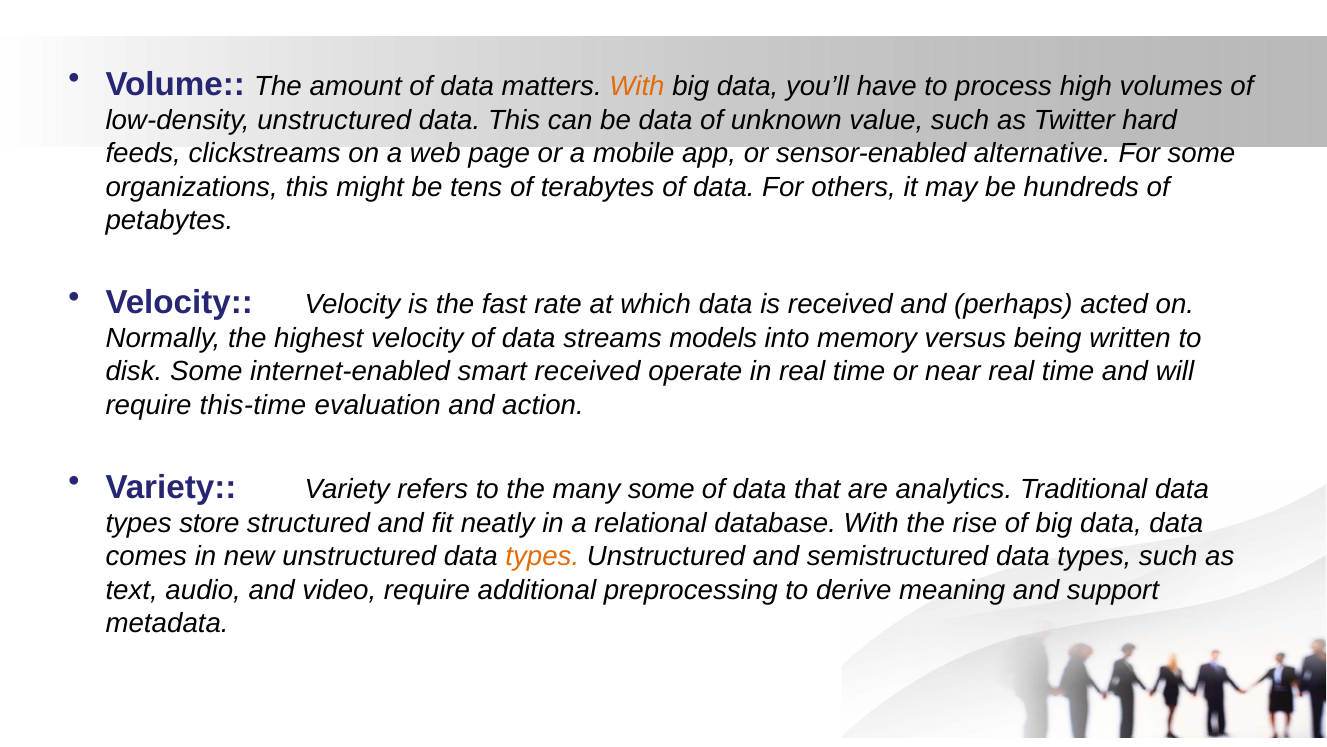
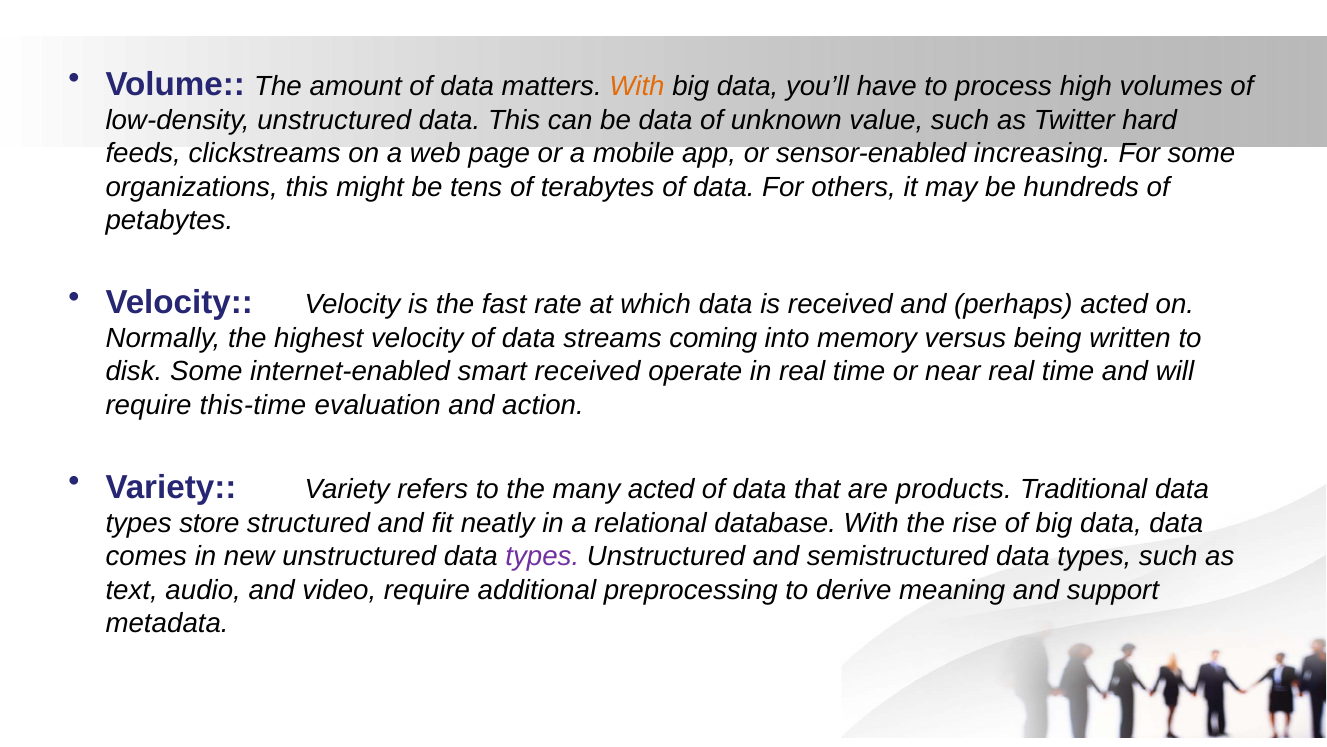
alternative: alternative -> increasing (1042, 154)
models: models -> coming (713, 338)
many some: some -> acted (661, 489)
analytics: analytics -> products (954, 489)
types colour: orange -> purple (542, 556)
